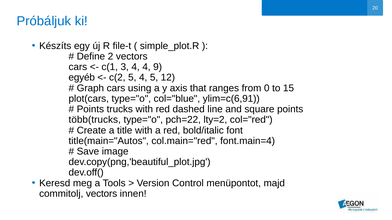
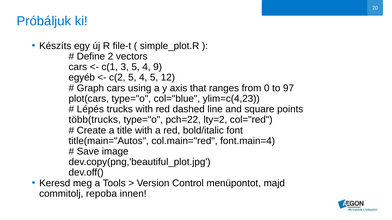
3 4: 4 -> 5 (136, 67)
15: 15 -> 97 (289, 88)
ylim=c(6,91: ylim=c(6,91 -> ylim=c(4,23 (231, 99)
Points: Points -> Lépés (90, 109)
commitolj vectors: vectors -> repoba (101, 194)
